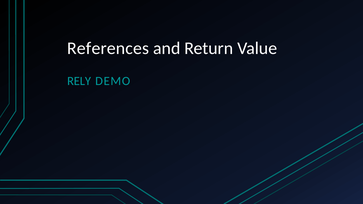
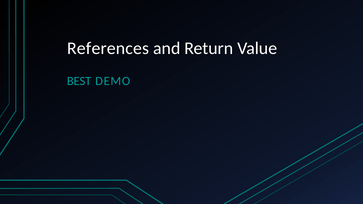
RELY: RELY -> BEST (79, 81)
